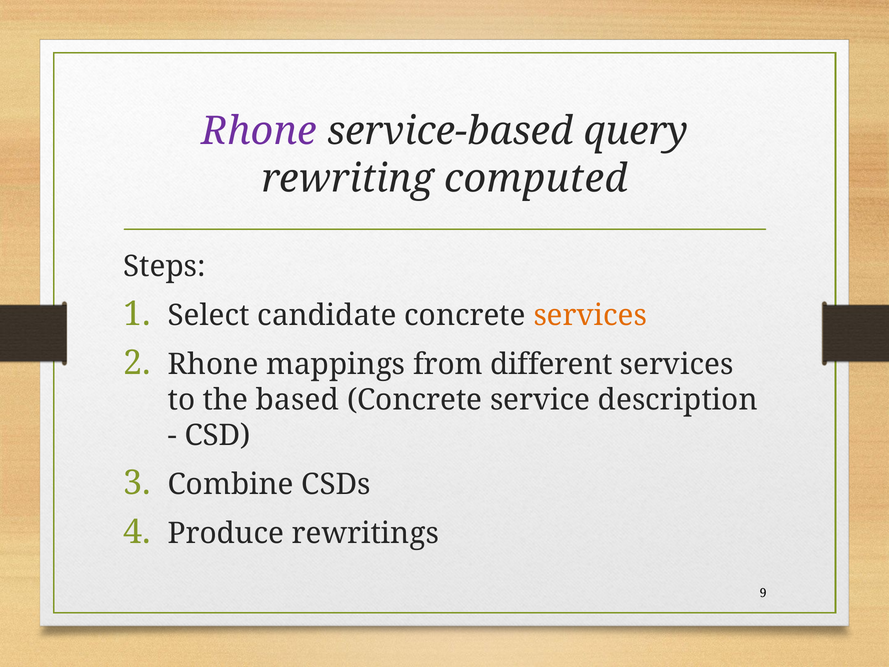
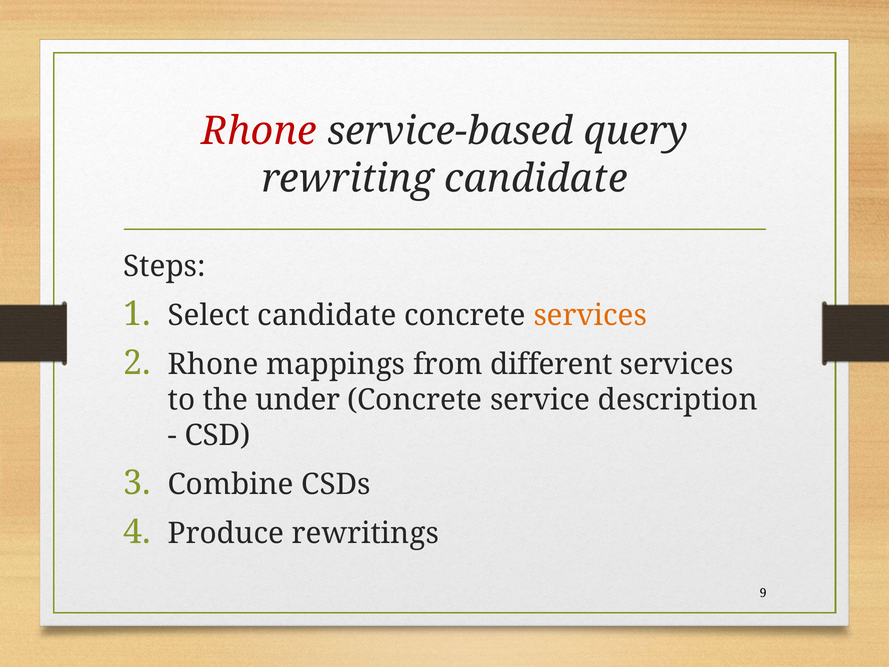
Rhone colour: purple -> red (259, 131)
rewriting computed: computed -> candidate (536, 179)
based: based -> under (298, 400)
